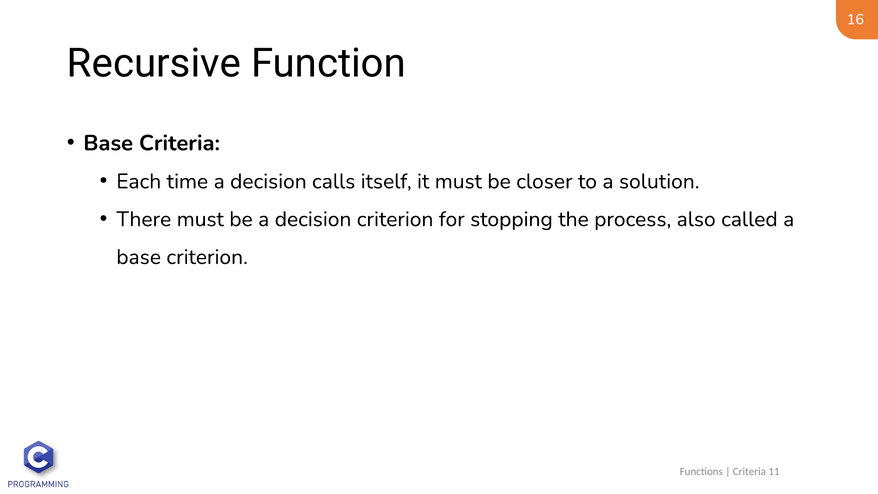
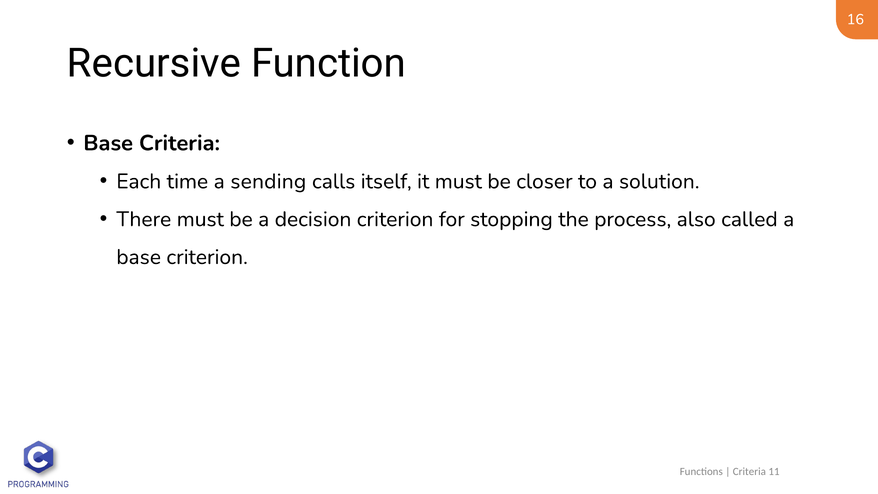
time a decision: decision -> sending (268, 181)
